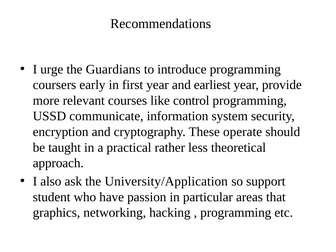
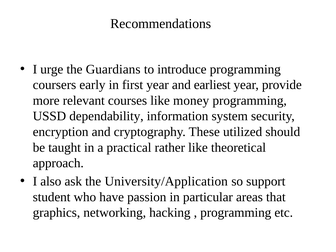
control: control -> money (191, 101)
communicate: communicate -> dependability (106, 116)
operate: operate -> utilized (243, 132)
rather less: less -> like (198, 147)
